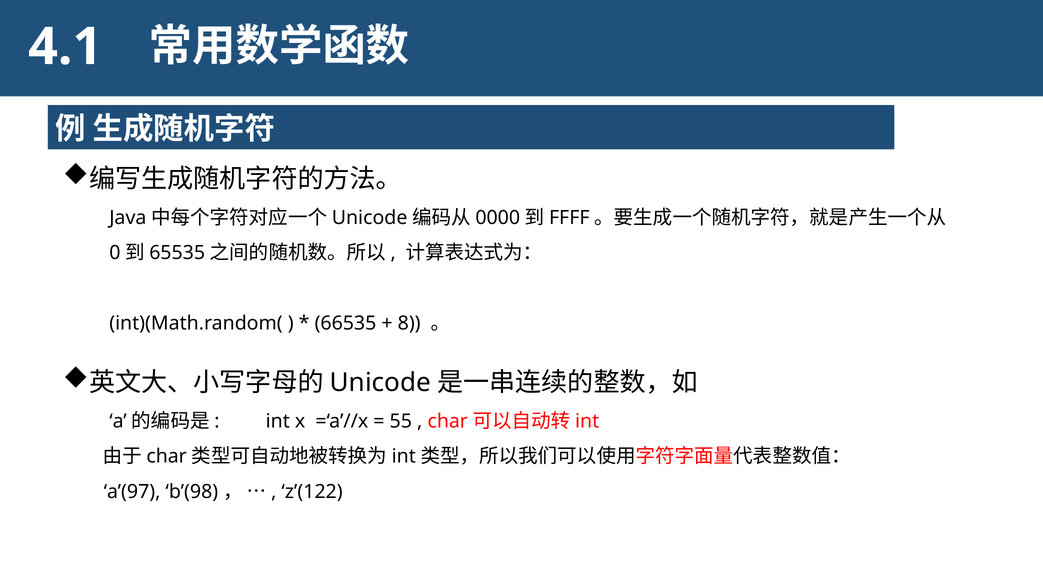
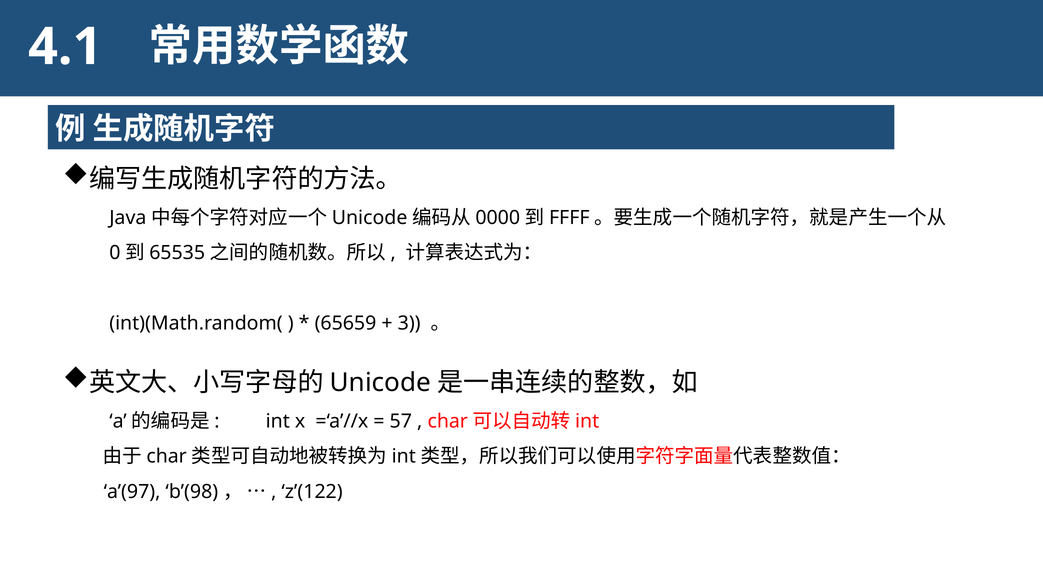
66535: 66535 -> 65659 (345, 323)
8: 8 -> 3 (409, 323)
55: 55 -> 57 (401, 421)
